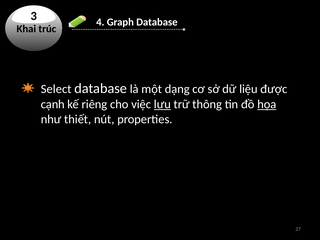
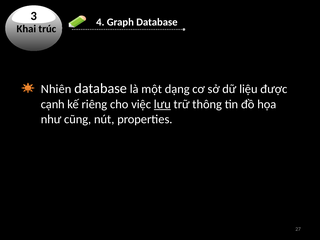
Select: Select -> Nhiên (56, 89)
họa underline: present -> none (267, 104)
thiết: thiết -> cũng (78, 119)
